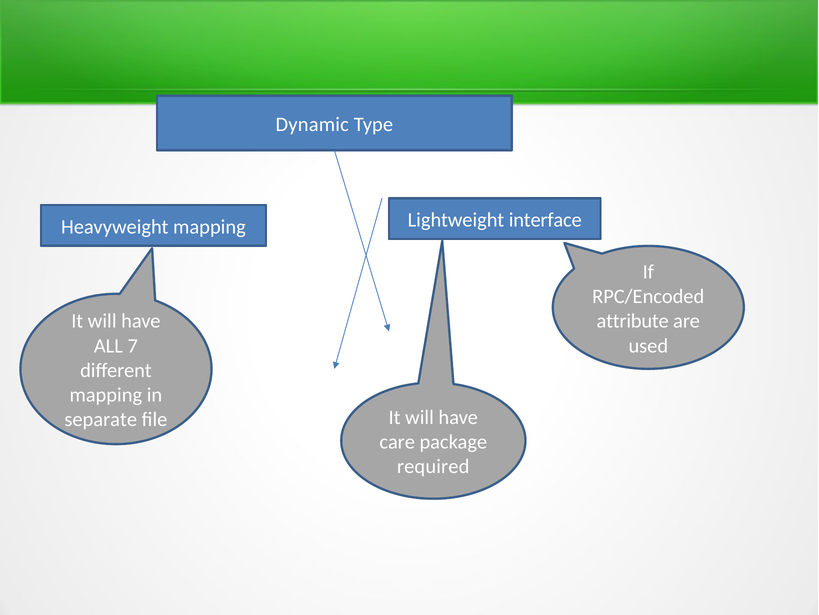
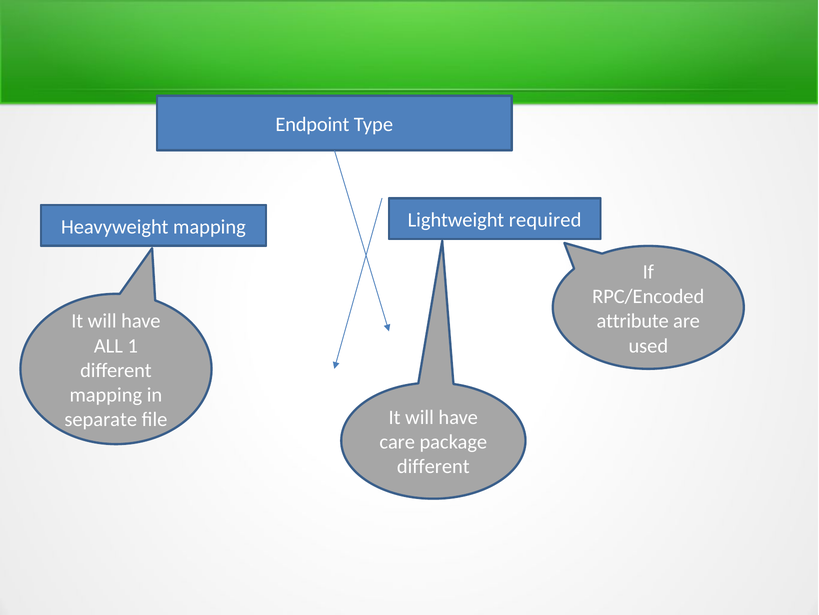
Dynamic: Dynamic -> Endpoint (312, 124)
interface: interface -> required (545, 220)
7: 7 -> 1 (133, 345)
required: required -> different (433, 466)
